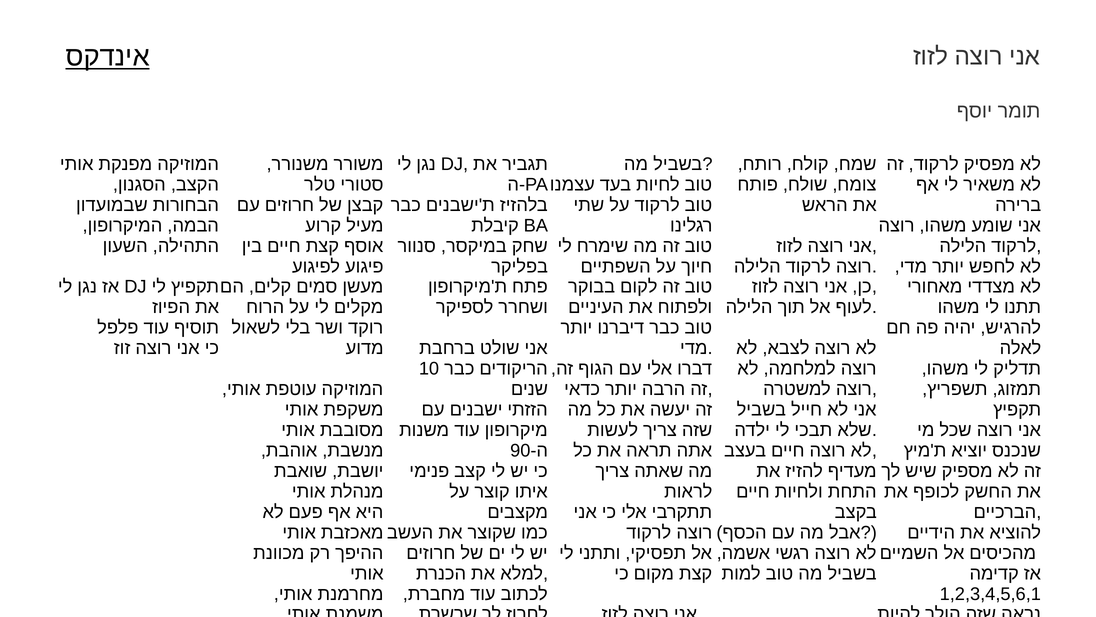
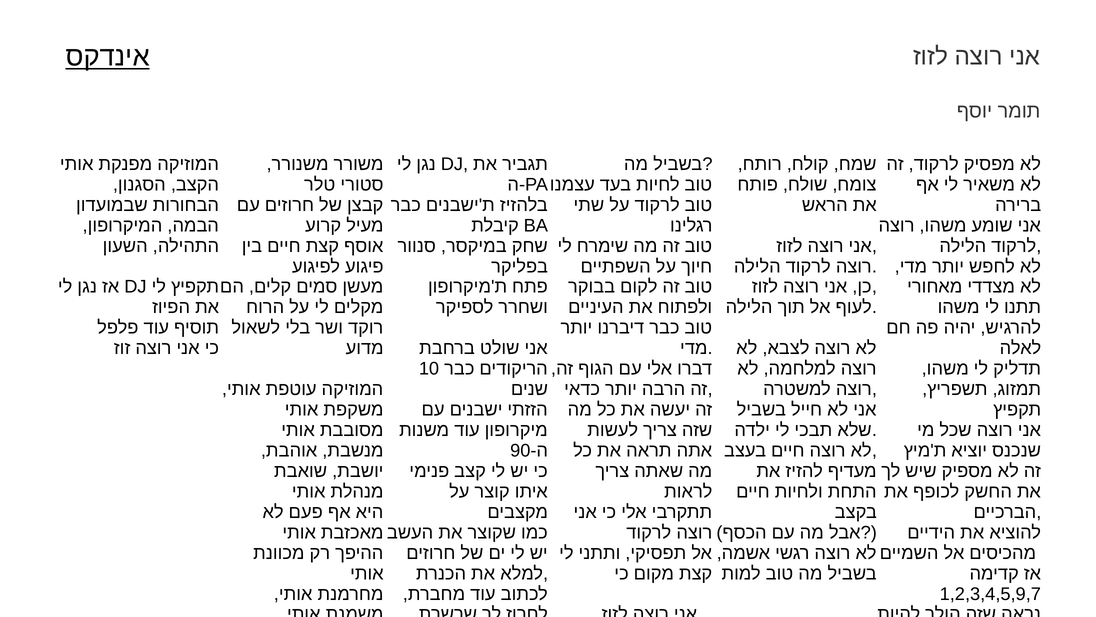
1,2,3,4,5,6,1: 1,2,3,4,5,6,1 -> 1,2,3,4,5,9,7 (990, 594)
